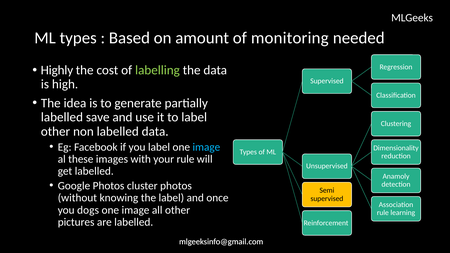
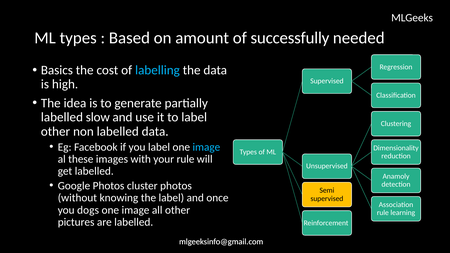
monitoring: monitoring -> successfully (290, 38)
Highly: Highly -> Basics (57, 70)
labelling colour: light green -> light blue (157, 70)
save: save -> slow (98, 117)
